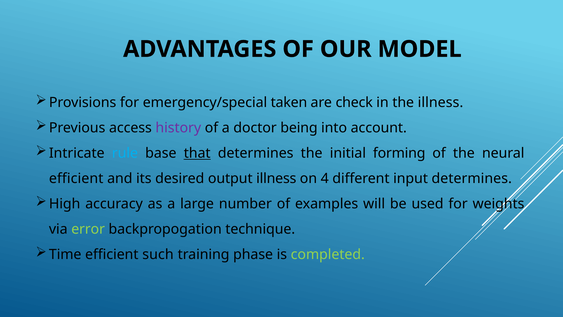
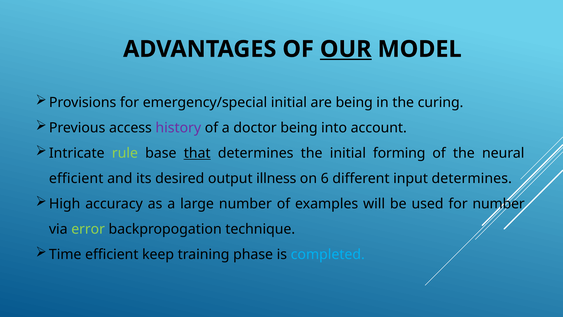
OUR underline: none -> present (346, 49)
emergency/special taken: taken -> initial (289, 102)
are check: check -> being (354, 102)
the illness: illness -> curing (441, 102)
rule colour: light blue -> light green (125, 153)
4: 4 -> 6 (325, 178)
for weights: weights -> number (499, 204)
such: such -> keep (158, 254)
completed colour: light green -> light blue (328, 254)
